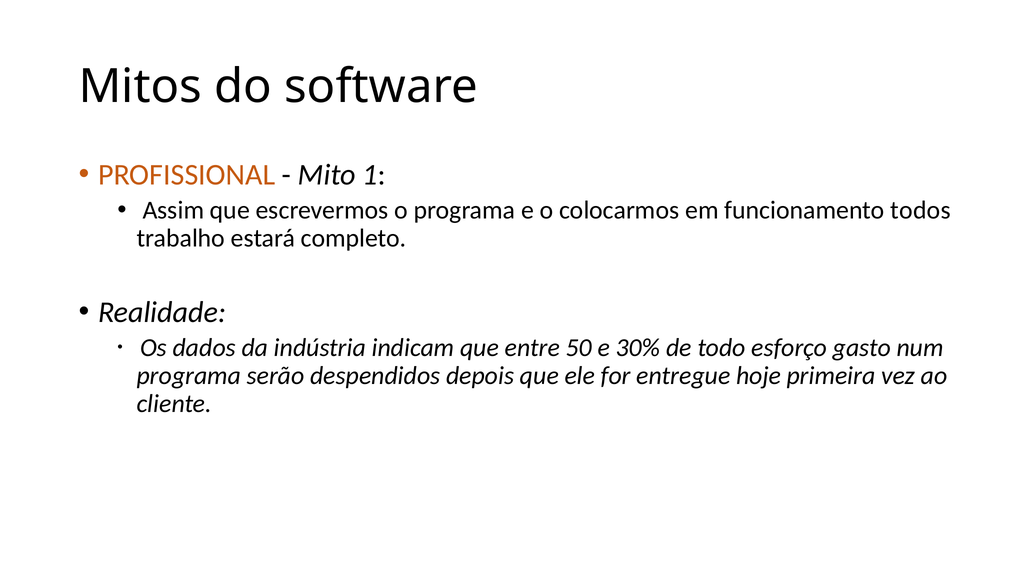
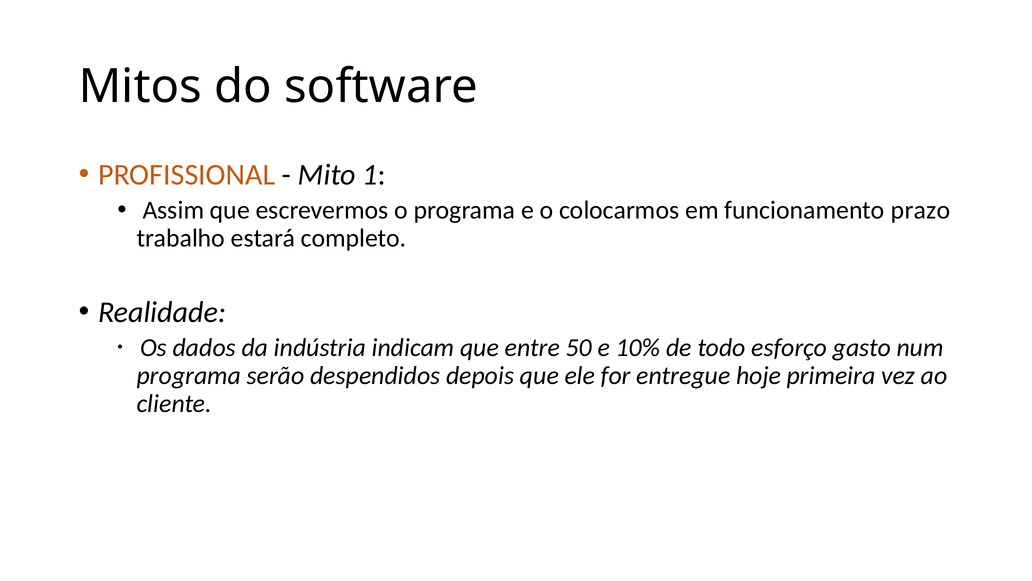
todos: todos -> prazo (921, 210)
30%: 30% -> 10% (638, 347)
